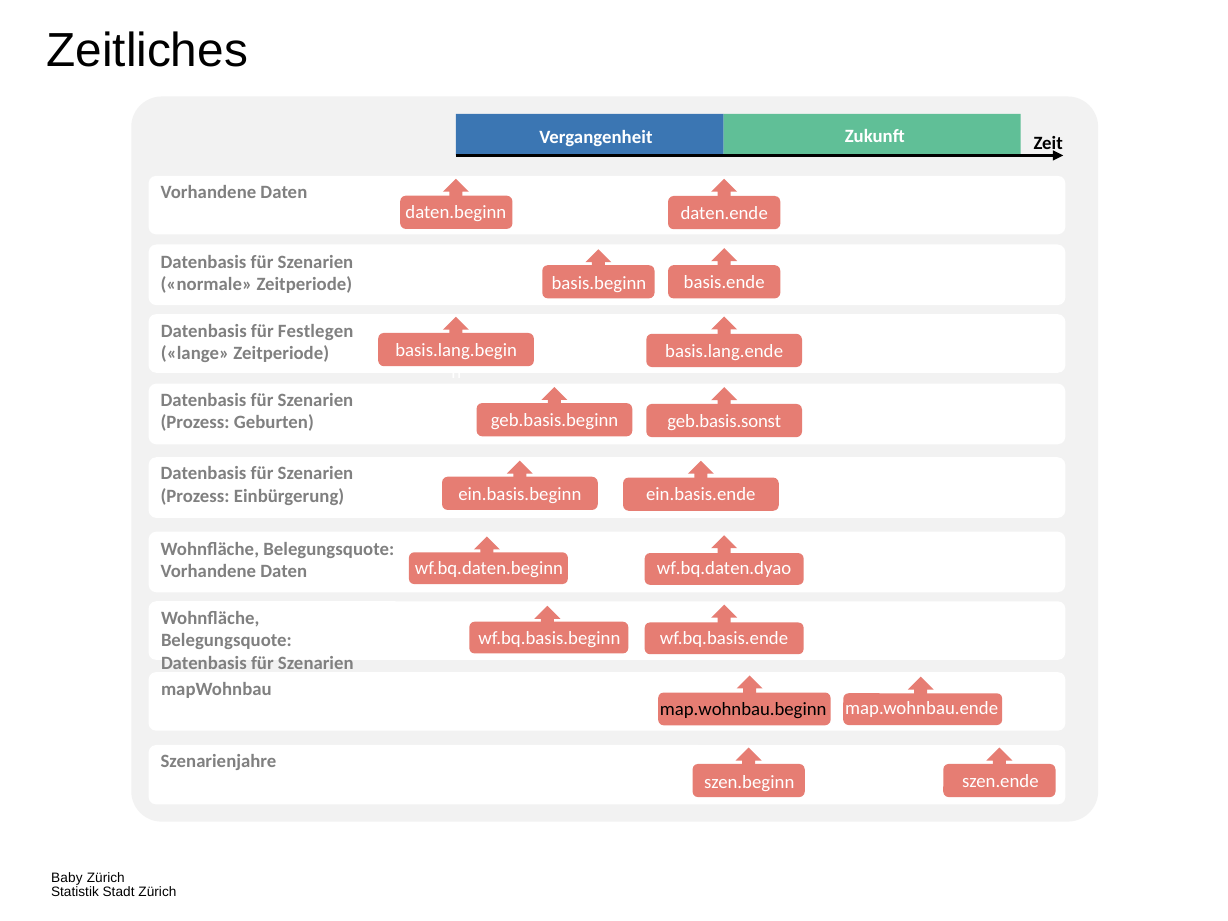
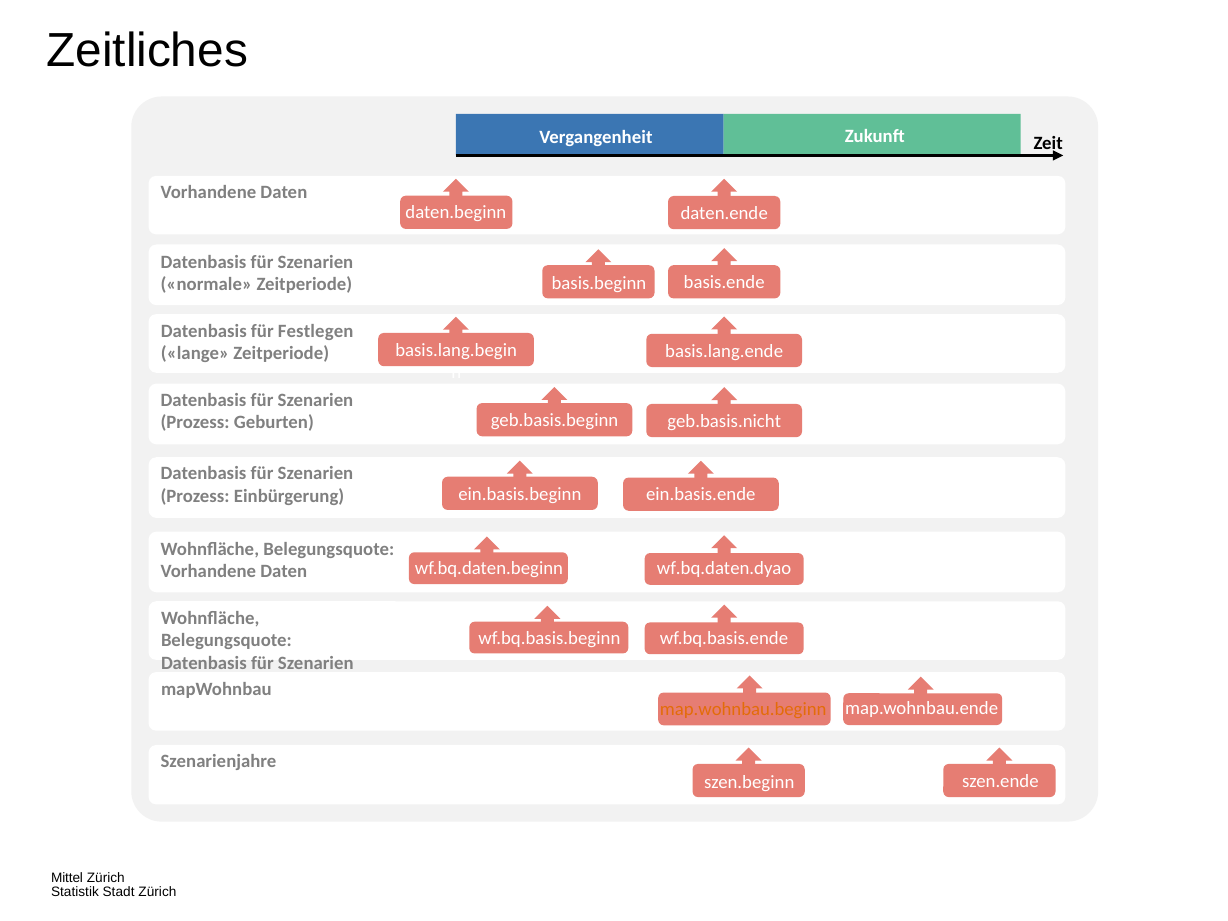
geb.basis.sonst: geb.basis.sonst -> geb.basis.nicht (724, 421)
map.wohnbau.beginn colour: black -> orange (743, 710)
Baby: Baby -> Mittel (67, 878)
